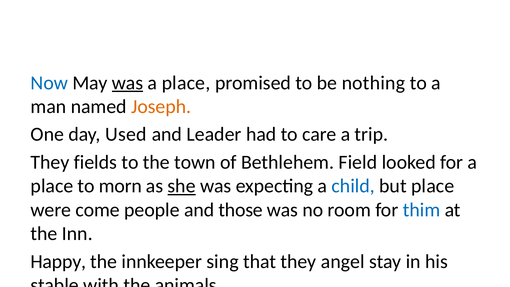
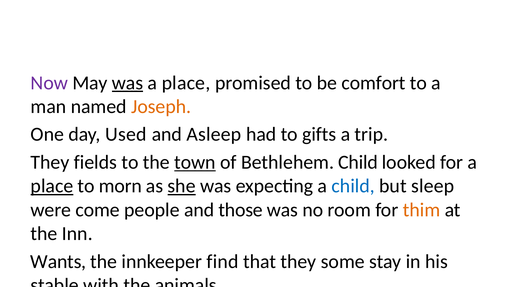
Now colour: blue -> purple (49, 83)
nothing: nothing -> comfort (374, 83)
Leader: Leader -> Asleep (214, 134)
care: care -> gifts (319, 134)
town underline: none -> present (195, 162)
Bethlehem Field: Field -> Child (358, 162)
place underline: none -> present (52, 186)
but place: place -> sleep (433, 186)
thim colour: blue -> orange (422, 210)
Happy: Happy -> Wants (58, 261)
sing: sing -> find (223, 261)
angel: angel -> some (343, 261)
